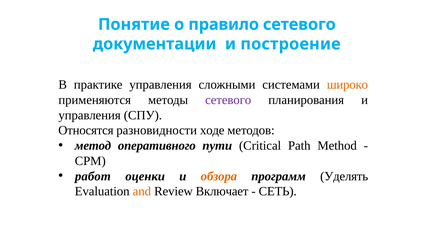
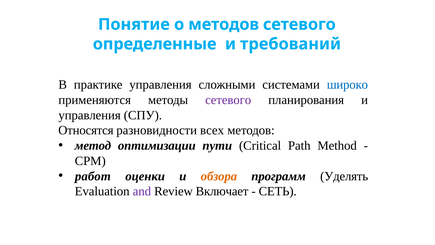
о правило: правило -> методов (224, 24)
документации: документации -> определенные (155, 44)
построение: построение -> требований (291, 44)
широко colour: orange -> blue (347, 85)
ходе: ходе -> всех (212, 130)
оперативного: оперативного -> оптимизации (157, 145)
and colour: orange -> purple (142, 191)
